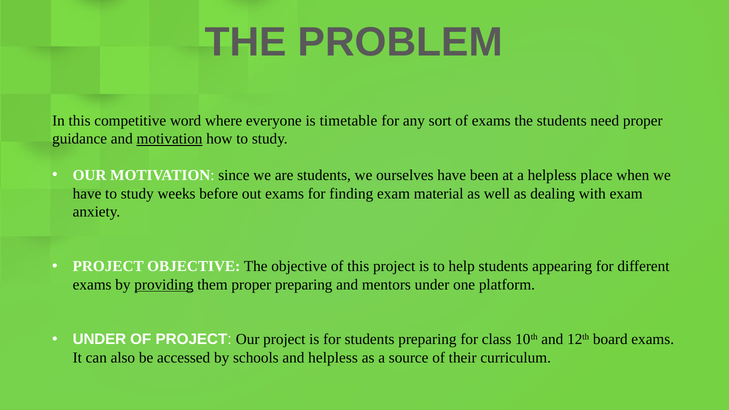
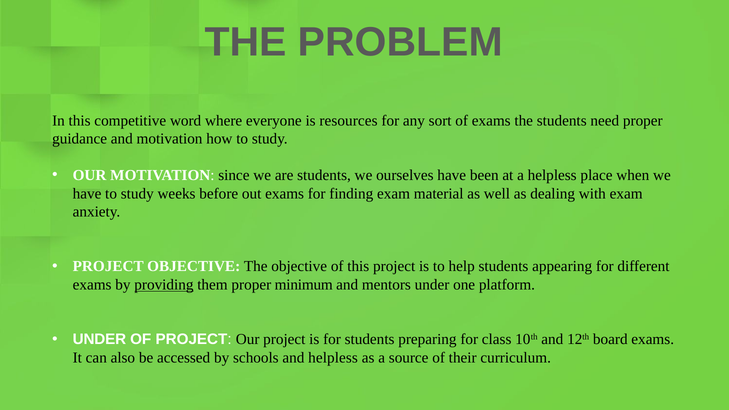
timetable: timetable -> resources (348, 121)
motivation underline: present -> none (170, 139)
proper preparing: preparing -> minimum (304, 285)
